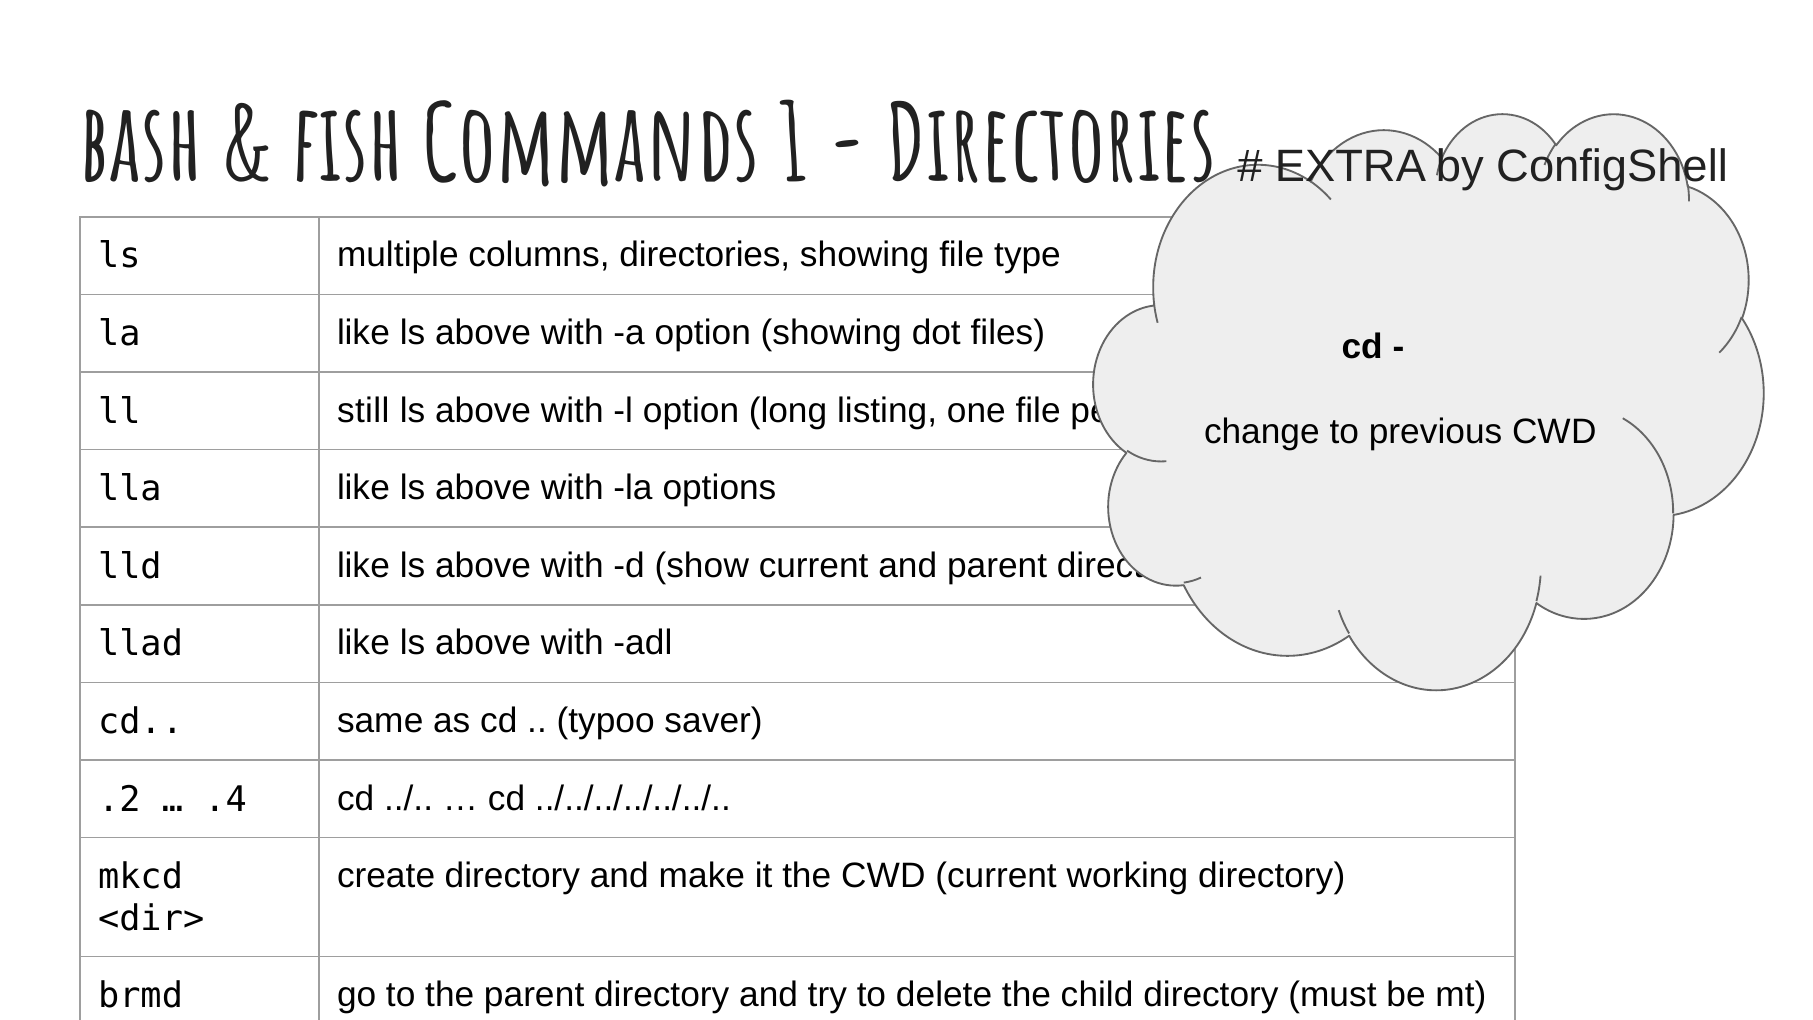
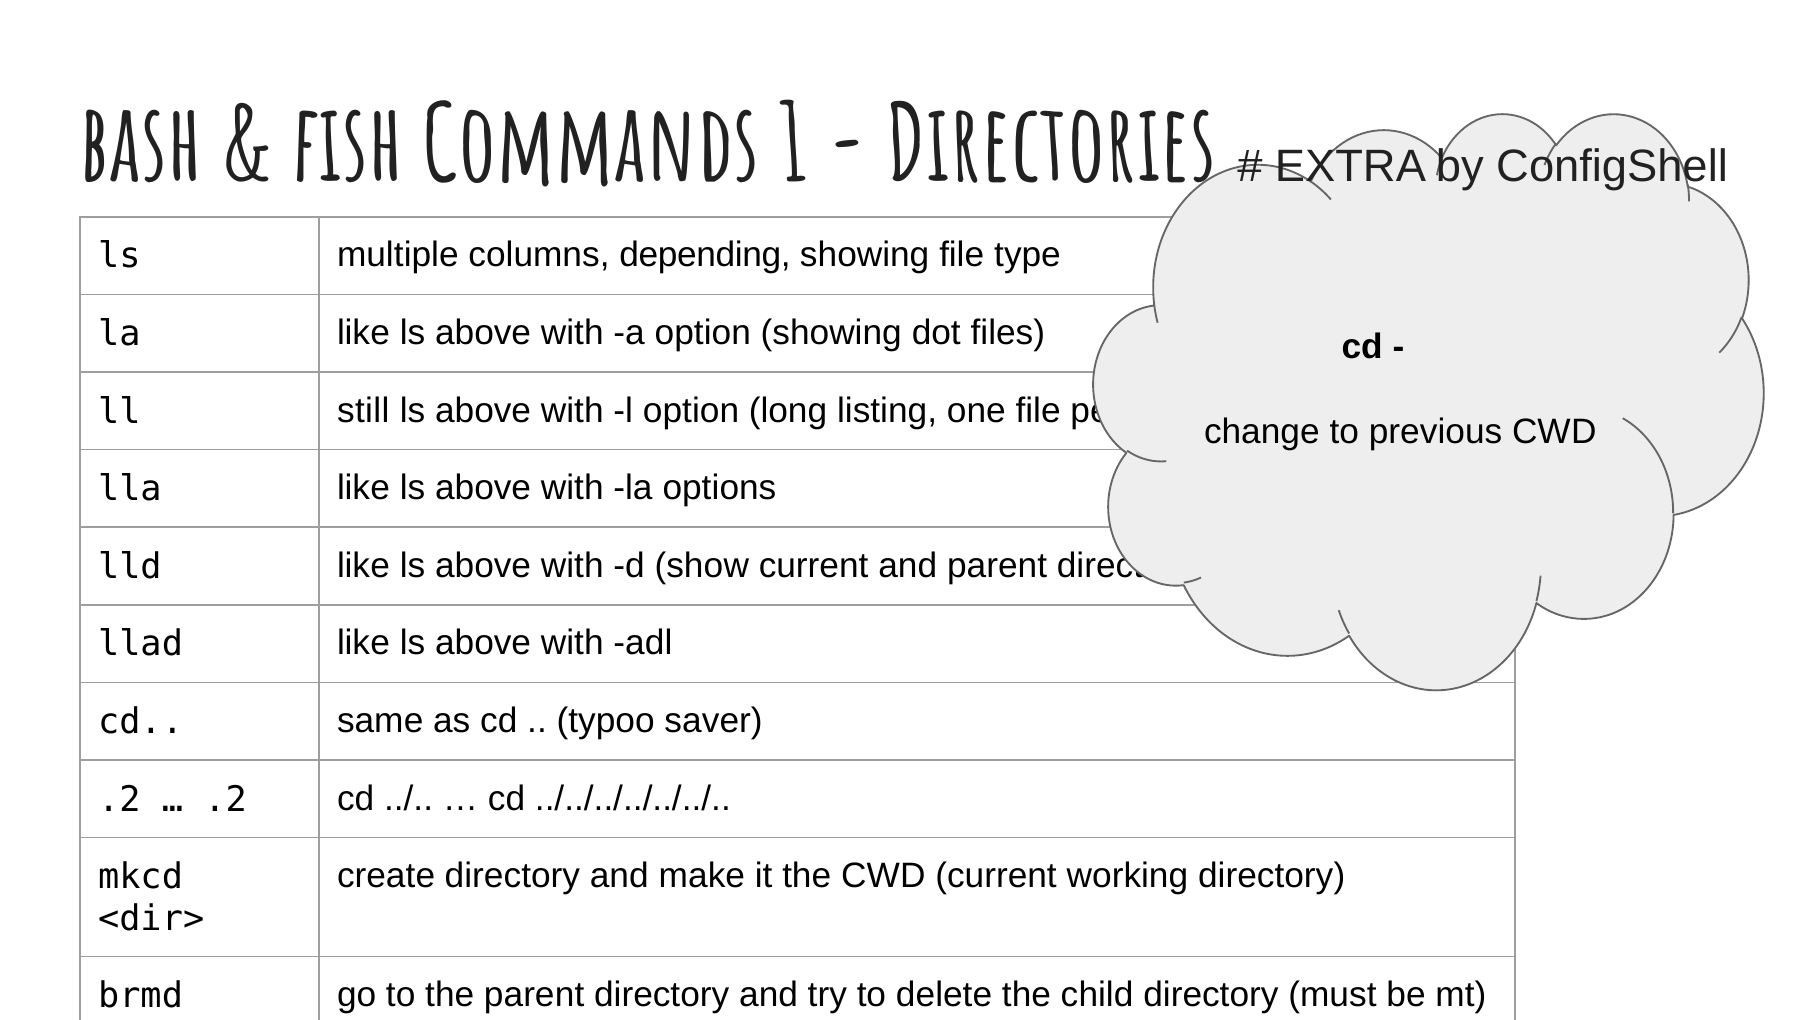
columns directories: directories -> depending (705, 255)
.4: .4 -> .2 (226, 799)
